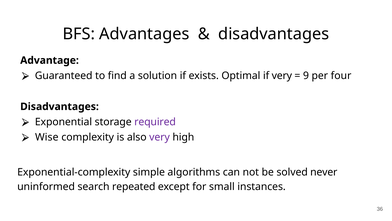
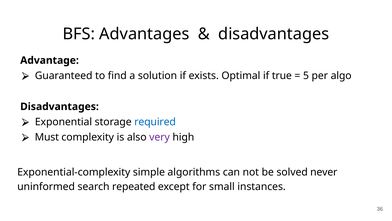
if very: very -> true (282, 75)
9: 9 -> 5 (306, 75)
four: four -> algo (341, 75)
required colour: purple -> blue (155, 122)
Wise: Wise -> Must (47, 137)
